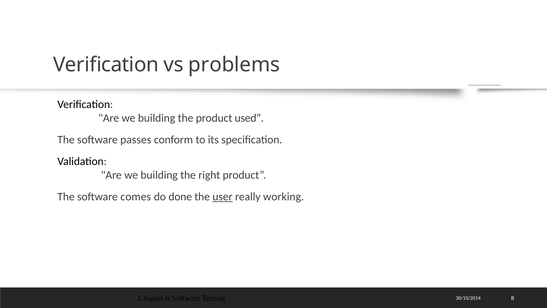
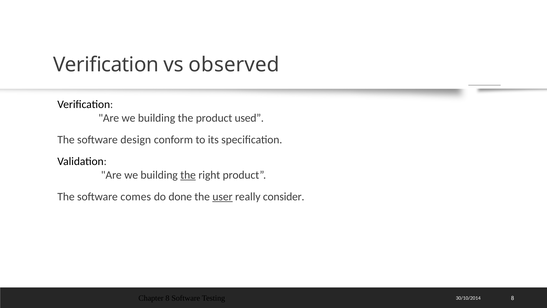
problems: problems -> observed (234, 65)
passes: passes -> design (136, 140)
the underline: none -> present (188, 175)
working: working -> consider (284, 197)
